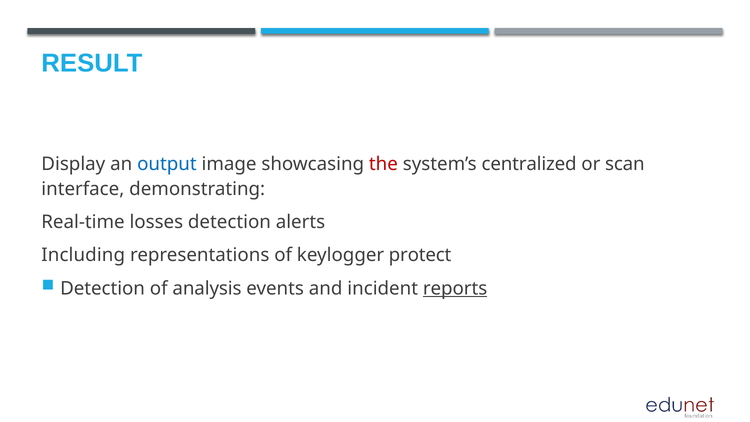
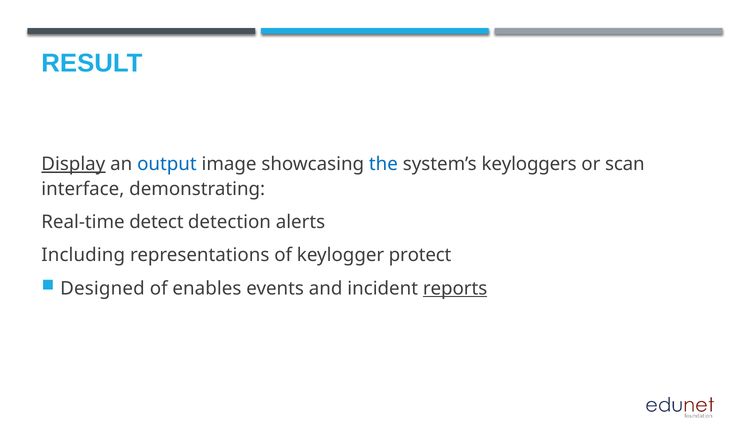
Display underline: none -> present (73, 164)
the colour: red -> blue (383, 164)
centralized: centralized -> keyloggers (529, 164)
losses: losses -> detect (156, 222)
Detection: Detection -> Designed (102, 288)
analysis: analysis -> enables (207, 288)
